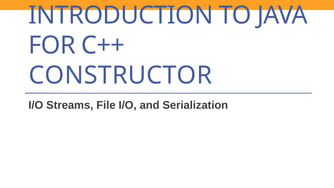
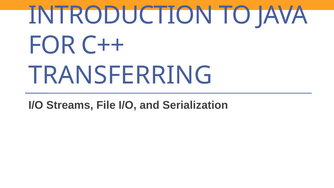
CONSTRUCTOR: CONSTRUCTOR -> TRANSFERRING (120, 75)
